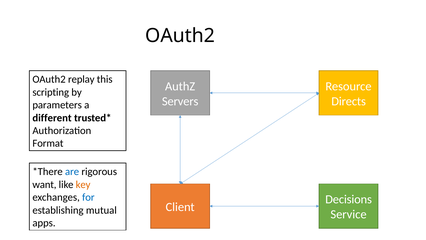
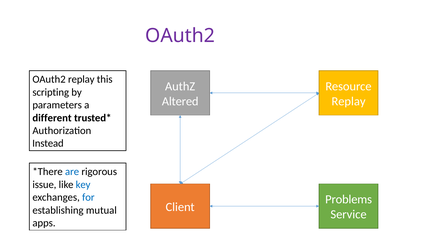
OAuth2 colour: black -> purple (180, 36)
Servers: Servers -> Altered (180, 101)
Directs: Directs -> Replay (349, 101)
Format: Format -> Instead (48, 143)
want: want -> issue (44, 184)
key colour: orange -> blue (83, 184)
Decisions: Decisions -> Problems (349, 199)
